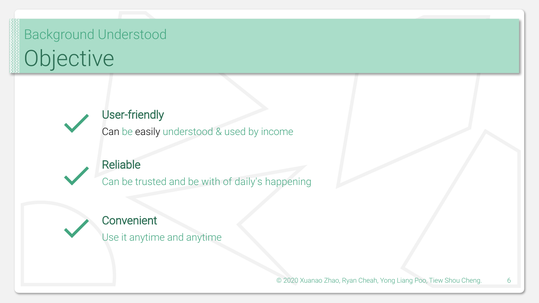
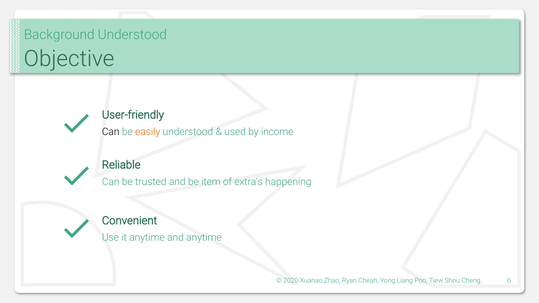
easily colour: black -> orange (148, 132)
with: with -> item (211, 182)
daily's: daily's -> extra's (249, 182)
